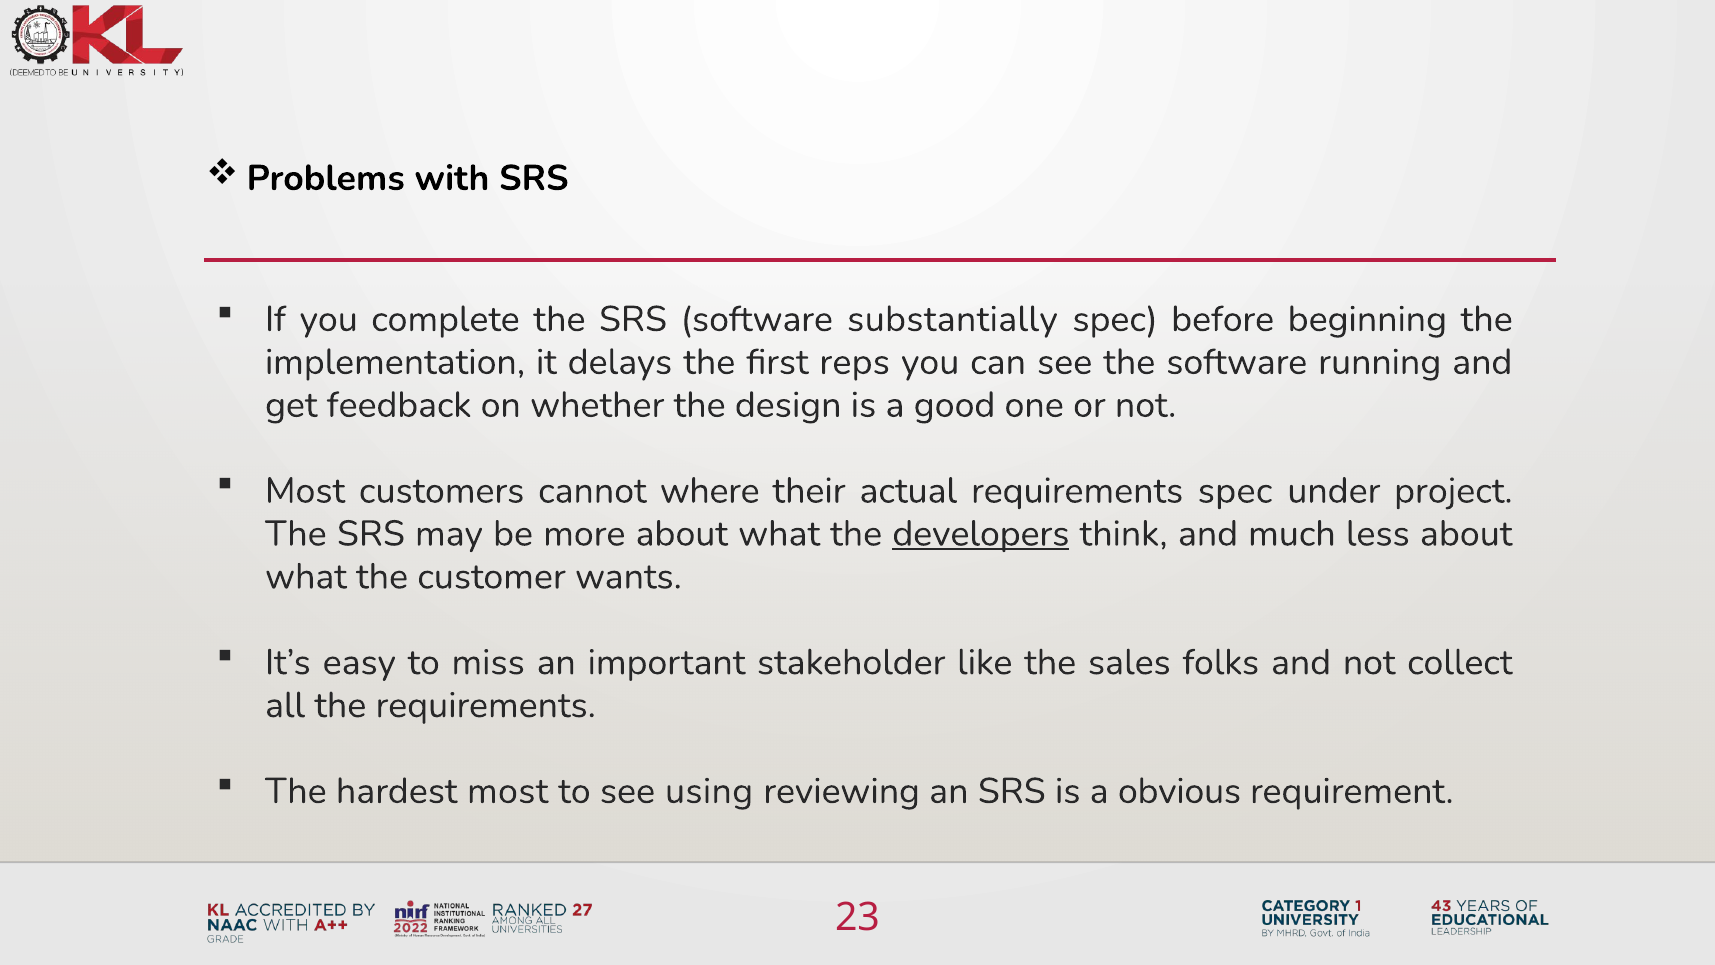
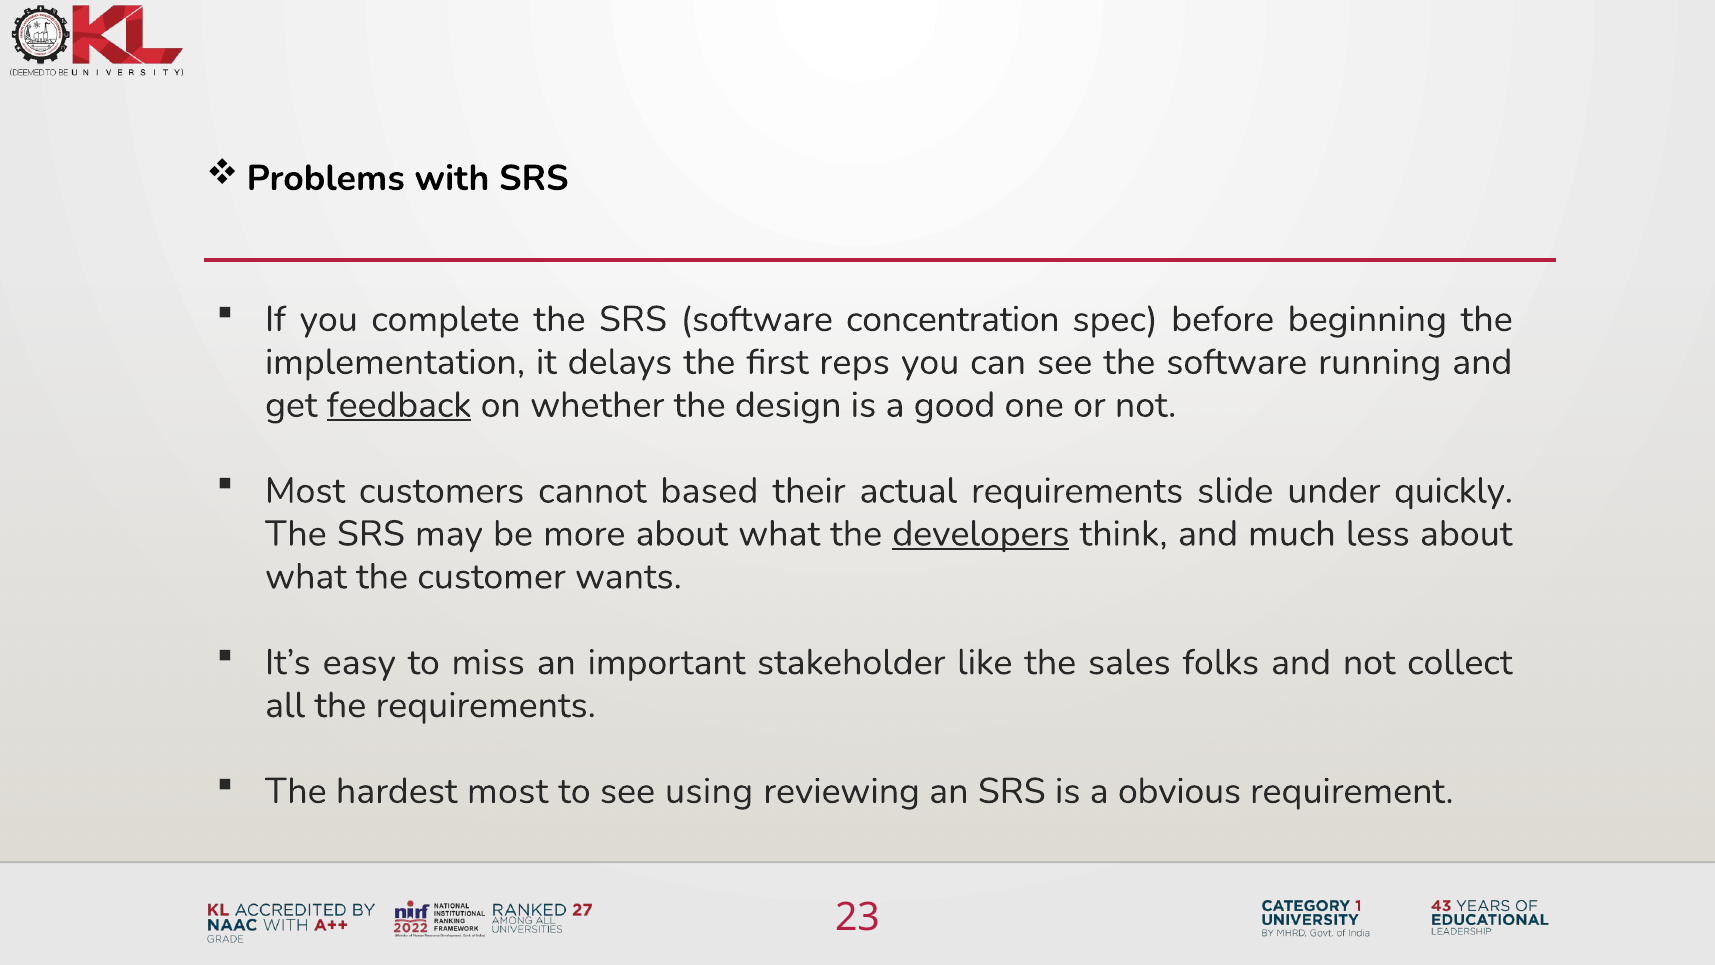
substantially: substantially -> concentration (953, 319)
feedback underline: none -> present (399, 405)
where: where -> based (709, 491)
requirements spec: spec -> slide (1235, 491)
project: project -> quickly (1453, 491)
